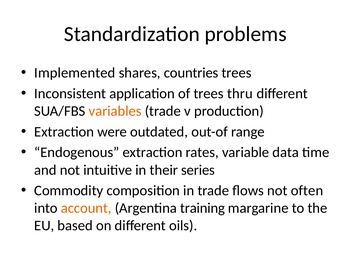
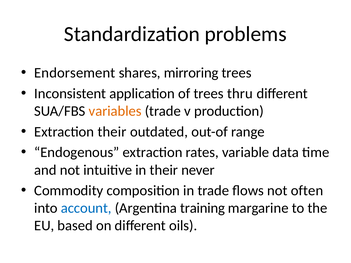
Implemented: Implemented -> Endorsement (75, 73)
countries: countries -> mirroring (191, 73)
Extraction were: were -> their (112, 132)
series: series -> never (198, 170)
account colour: orange -> blue (86, 208)
